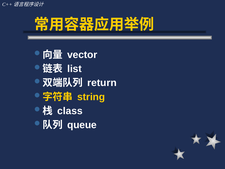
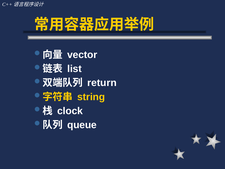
class: class -> clock (70, 111)
